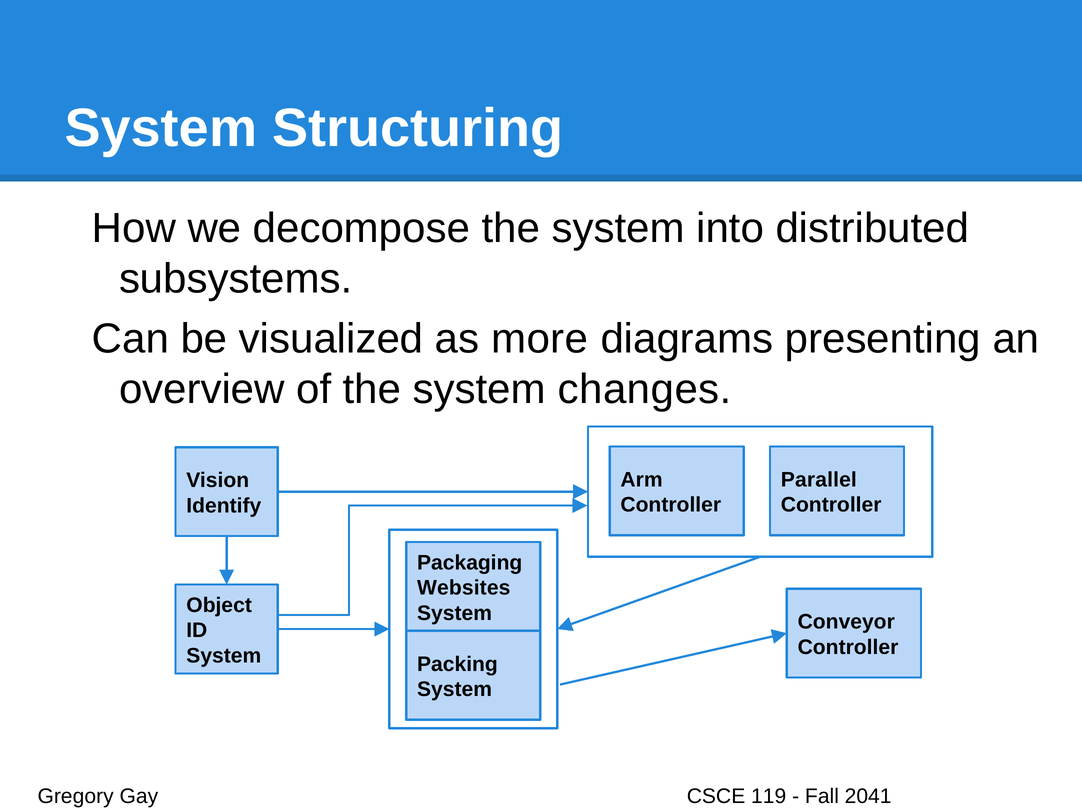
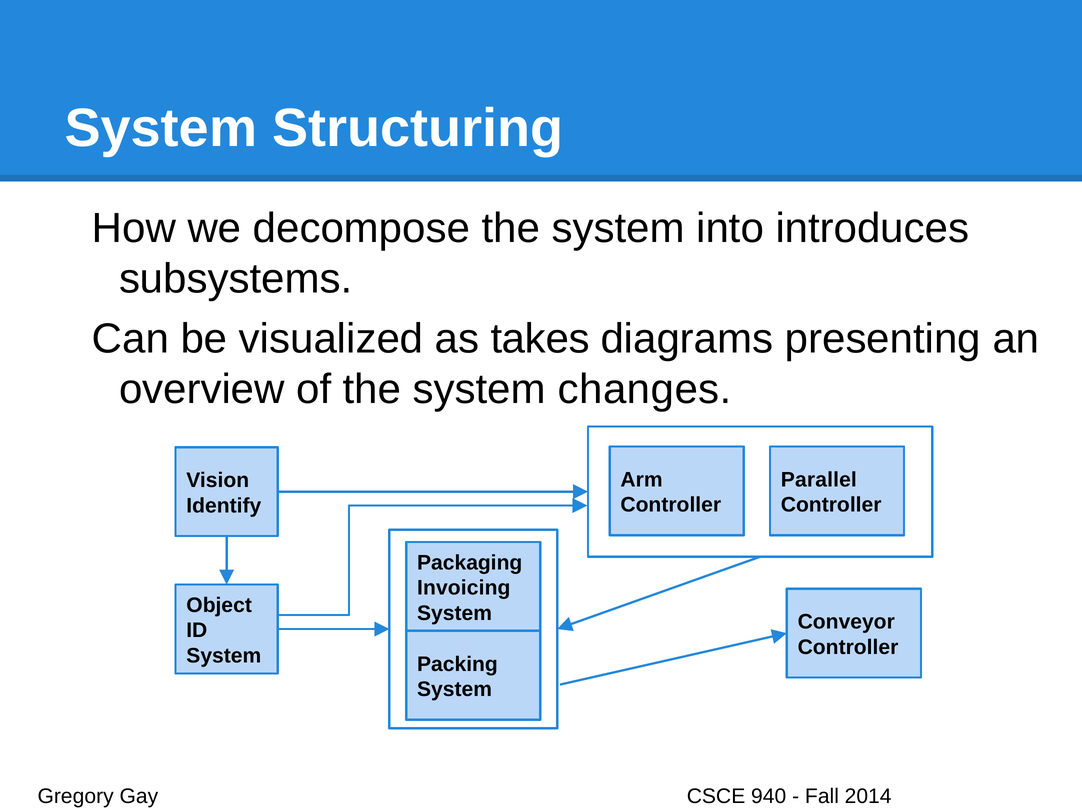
distributed: distributed -> introduces (872, 228)
more: more -> takes (540, 338)
Websites: Websites -> Invoicing (464, 588)
119: 119 -> 940 (769, 796)
2041: 2041 -> 2014 (868, 796)
